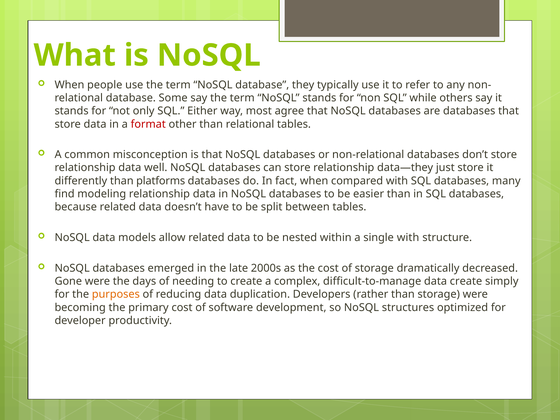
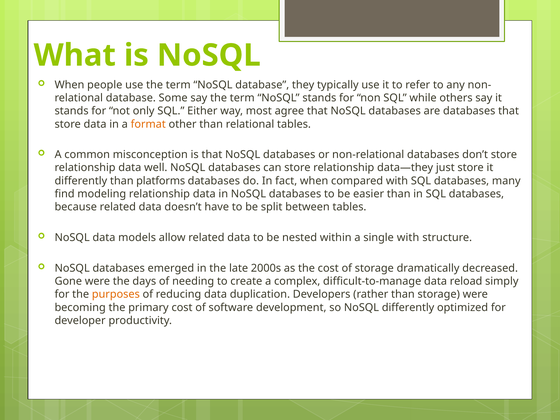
format colour: red -> orange (148, 124)
data create: create -> reload (466, 281)
NoSQL structures: structures -> differently (408, 307)
